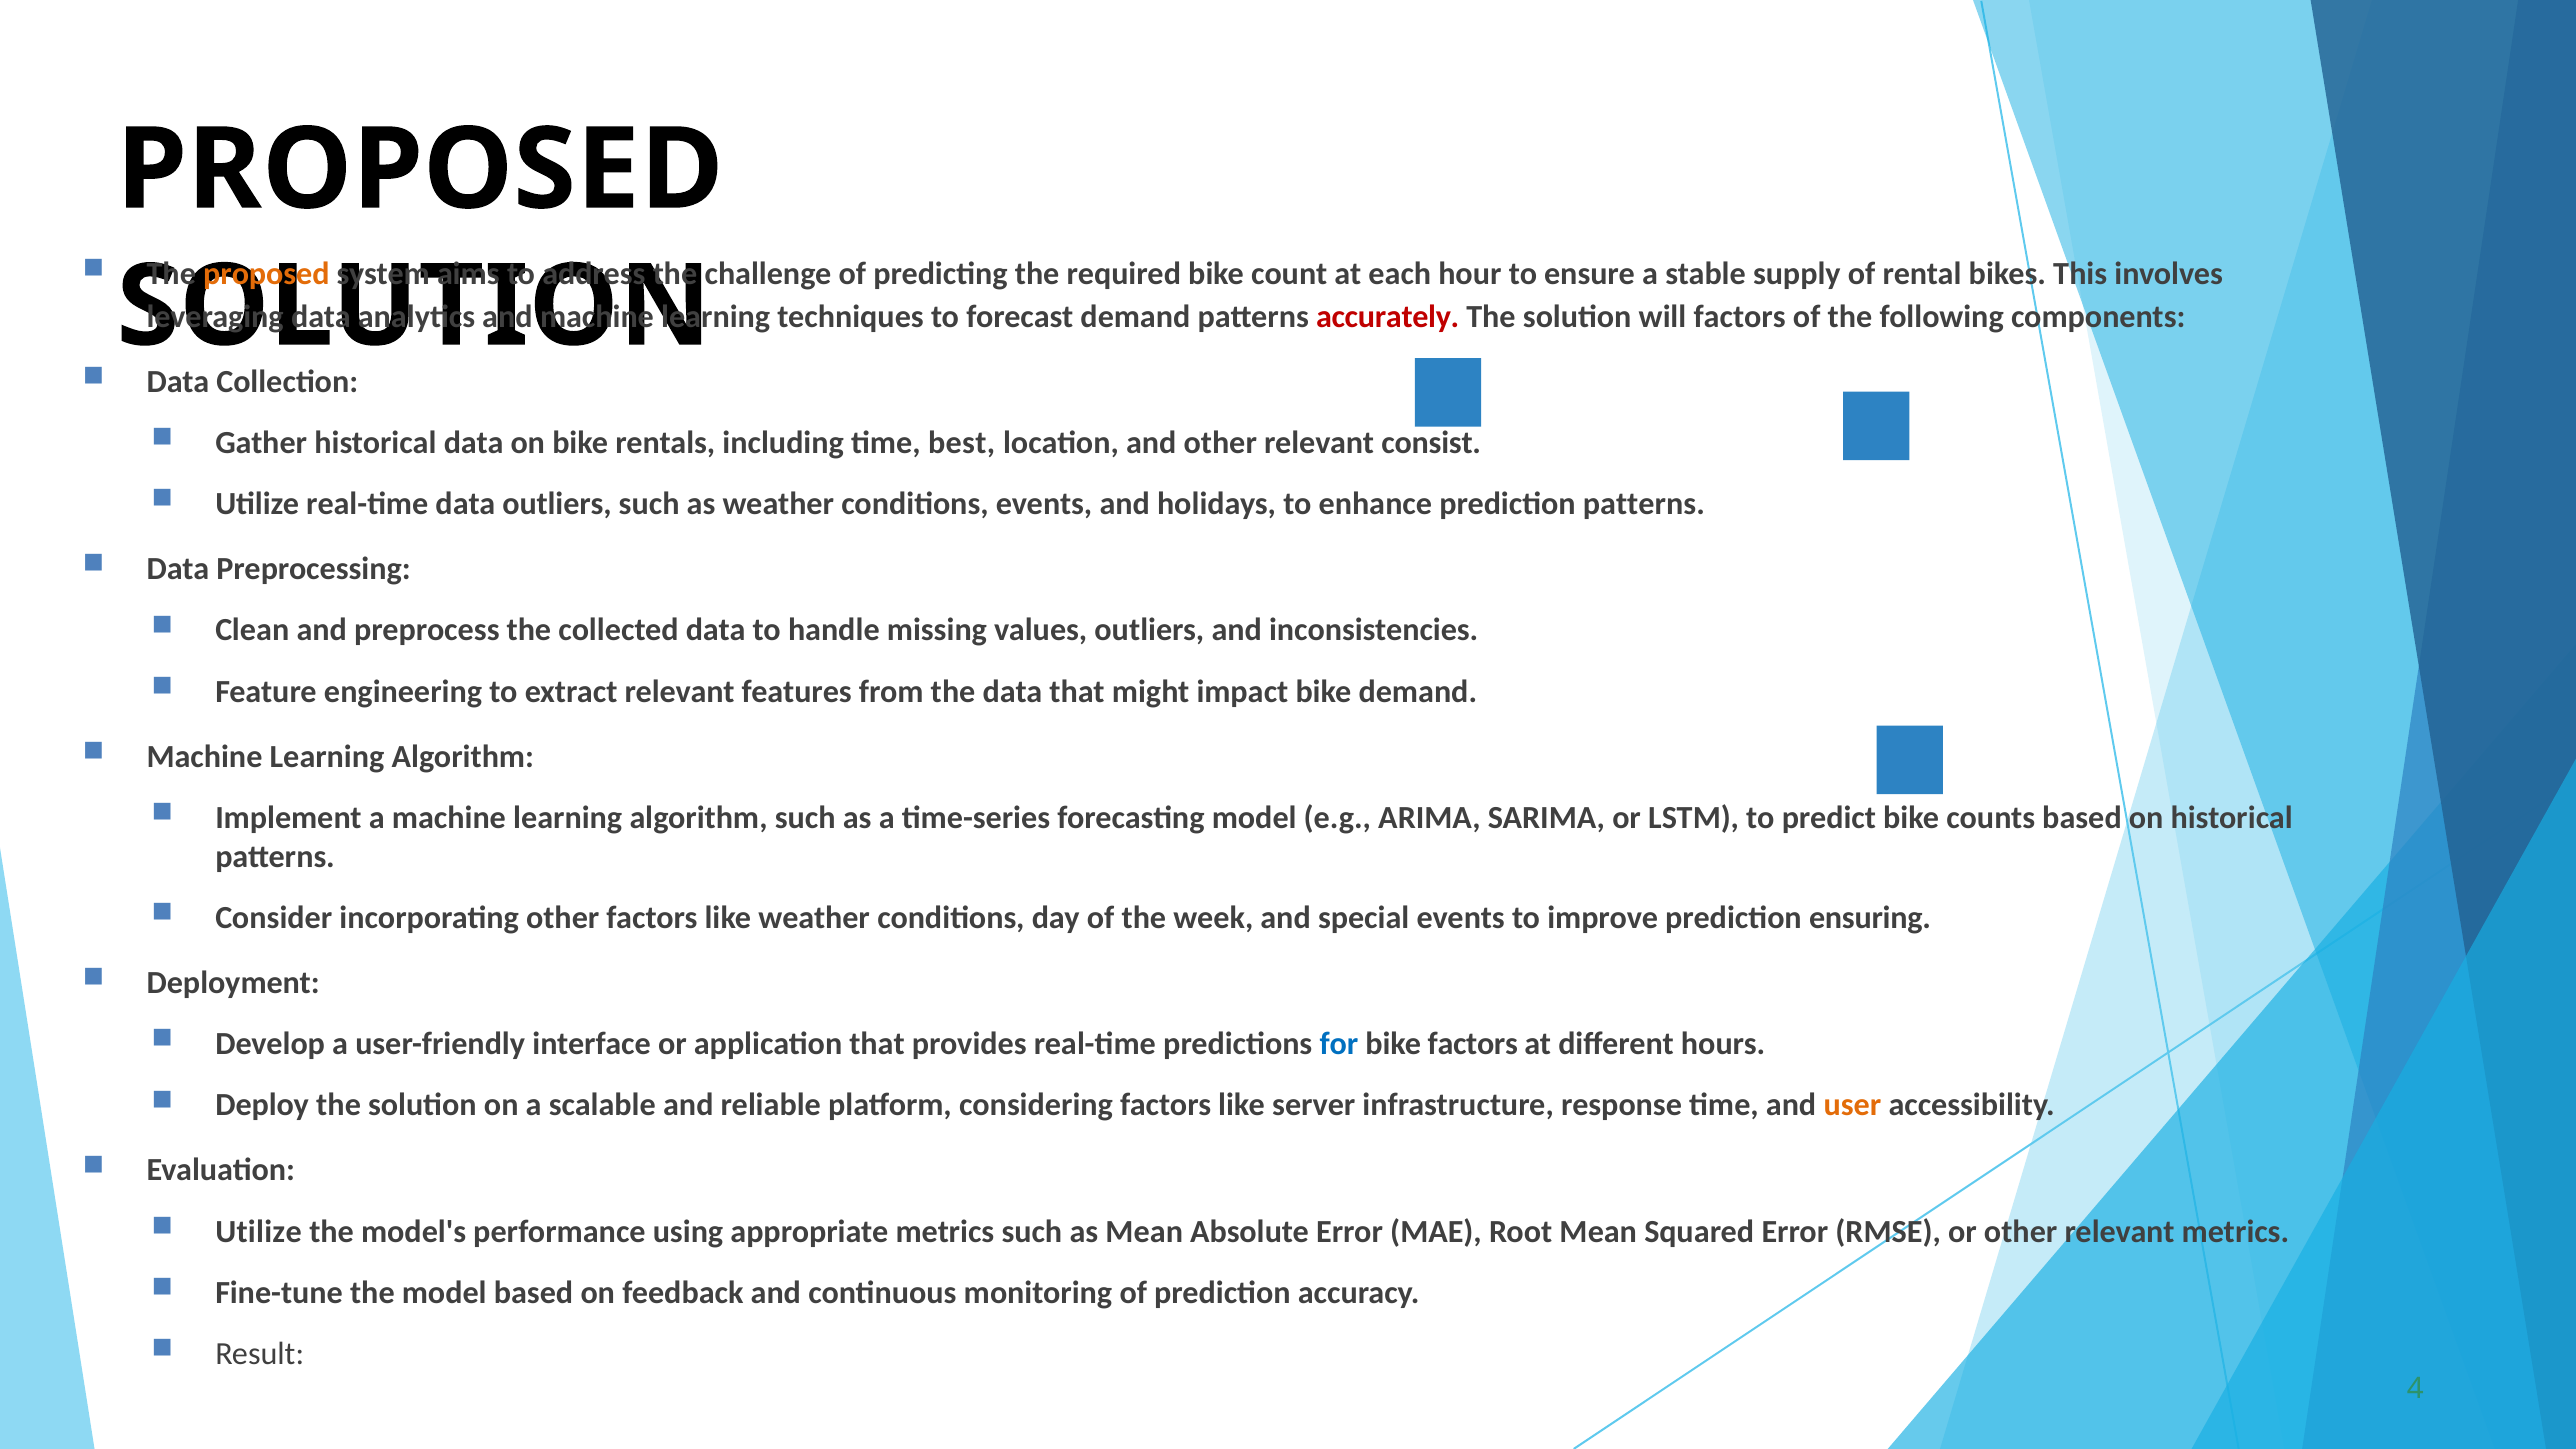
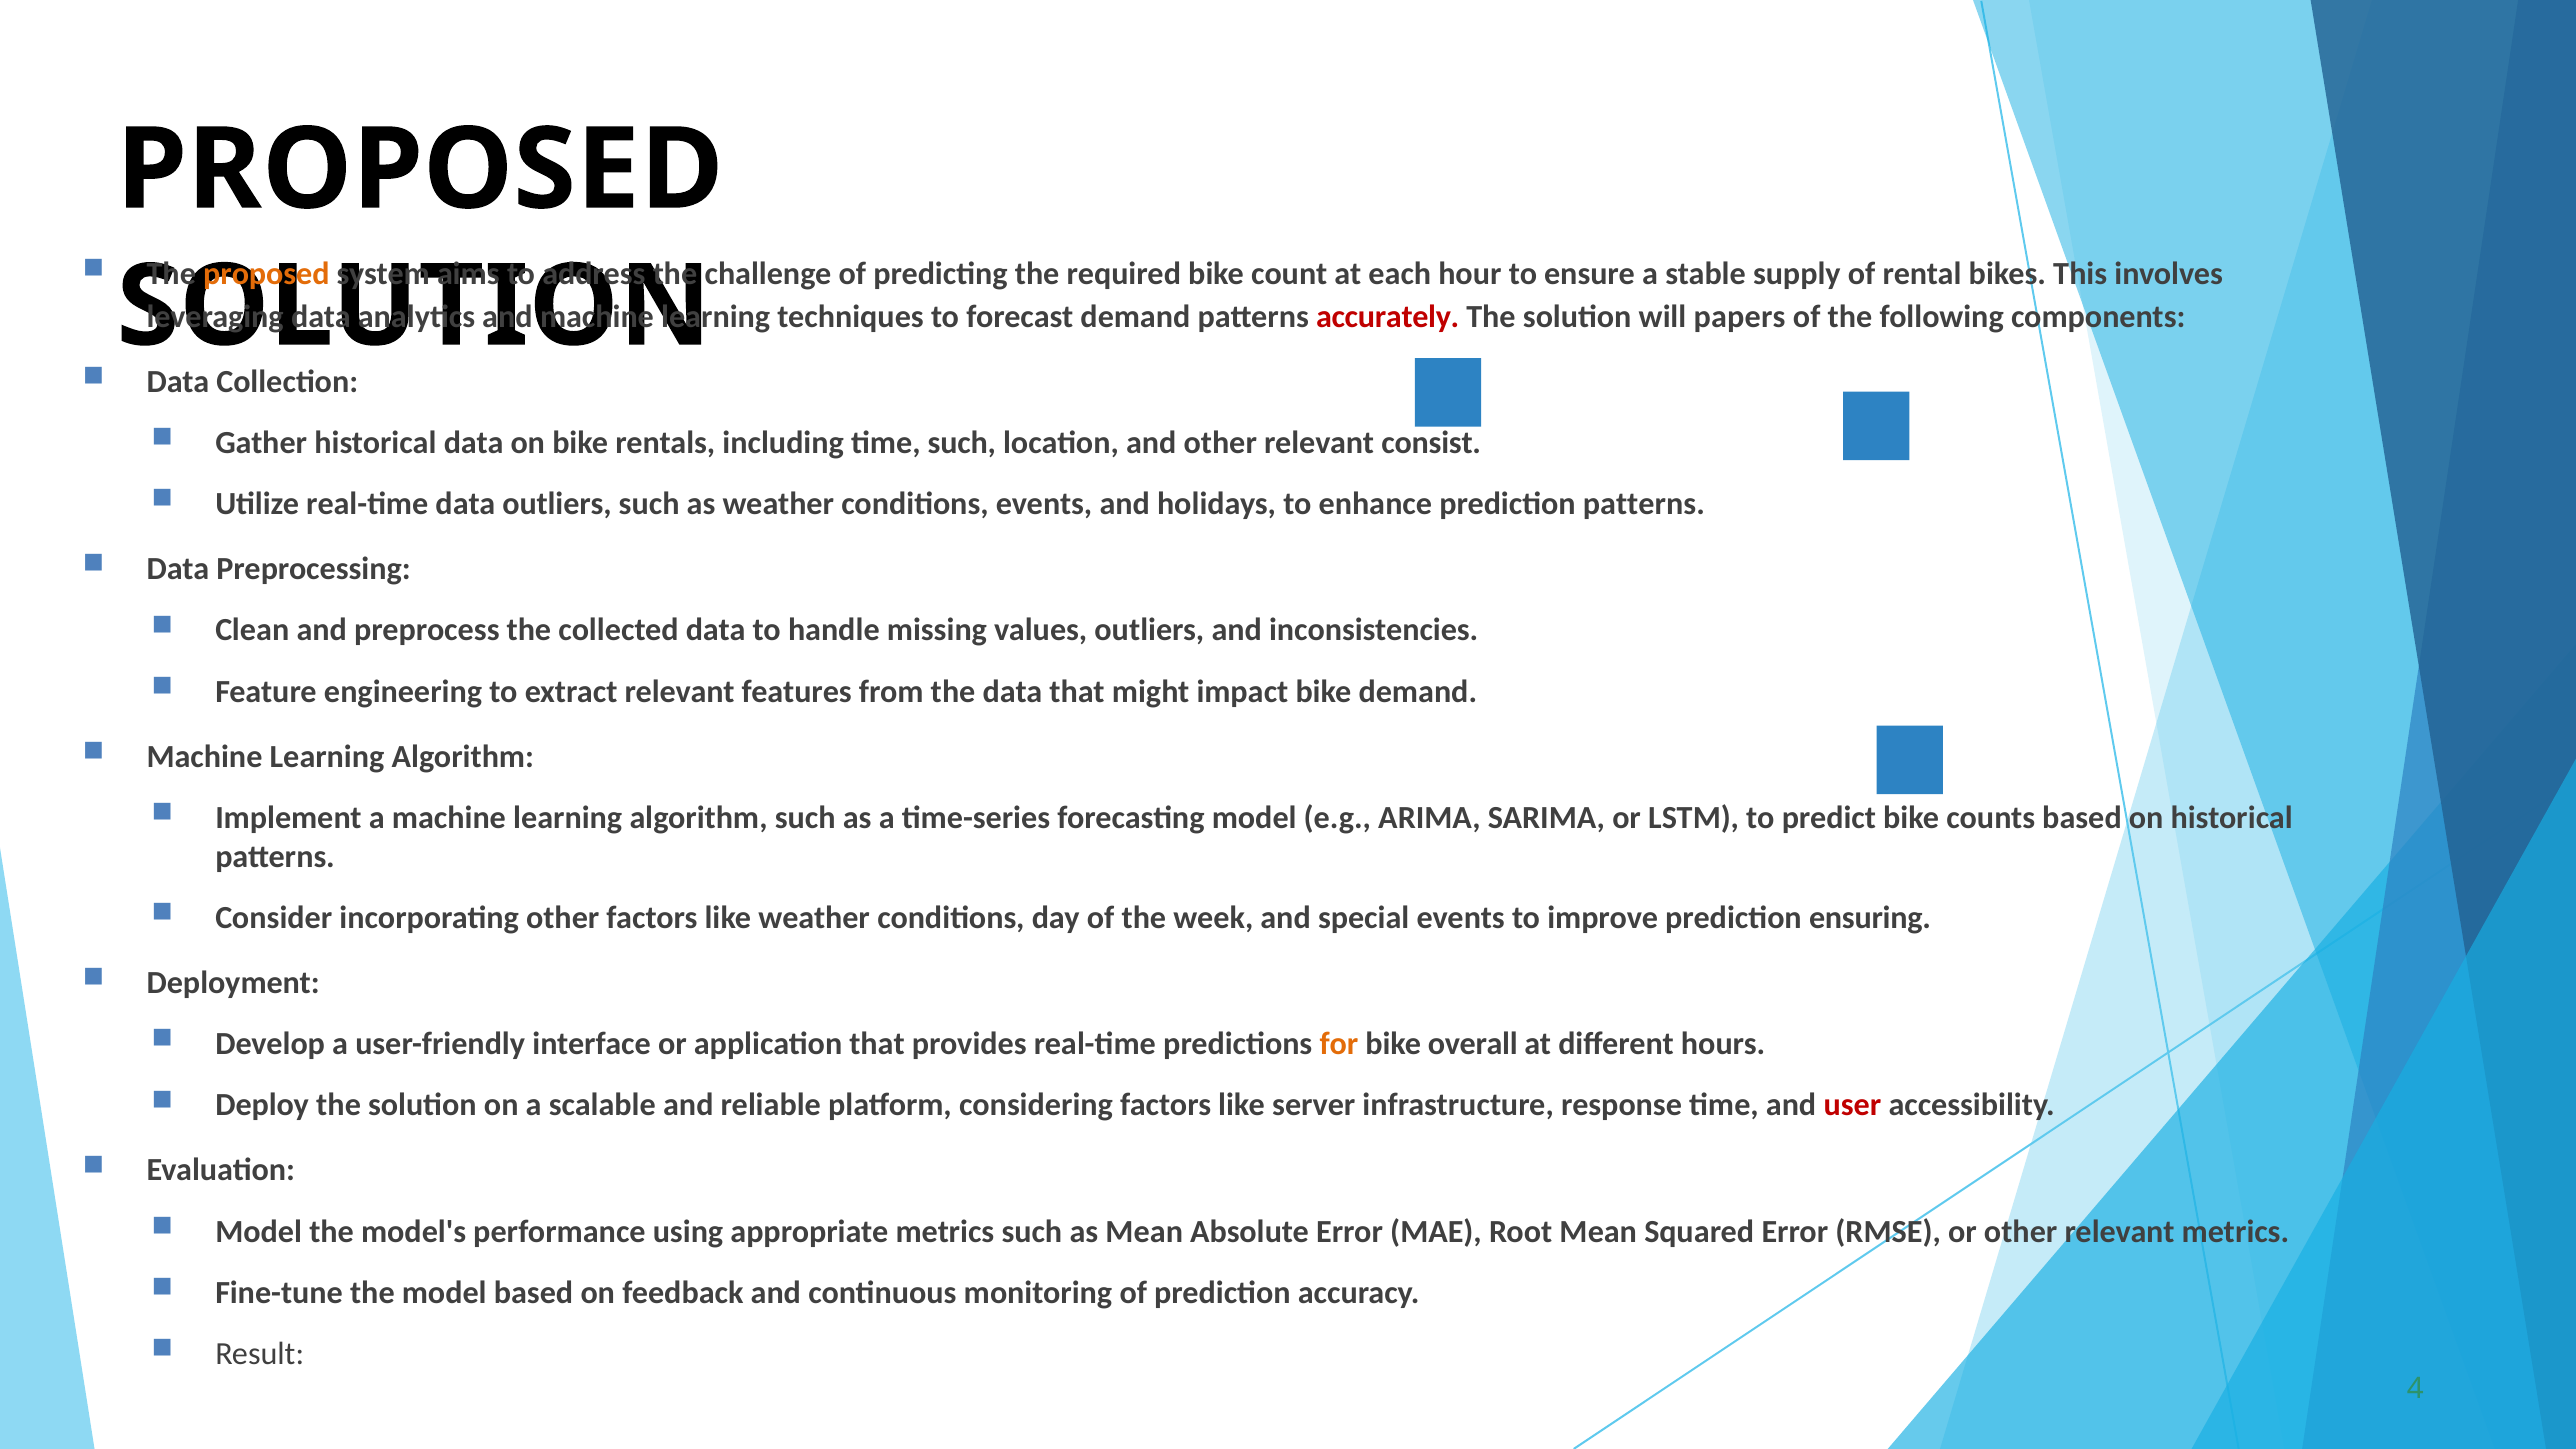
will factors: factors -> papers (1740, 317)
time best: best -> such (962, 443)
for colour: blue -> orange (1339, 1044)
bike factors: factors -> overall (1473, 1044)
user colour: orange -> red (1852, 1105)
Utilize: Utilize -> Model (259, 1231)
